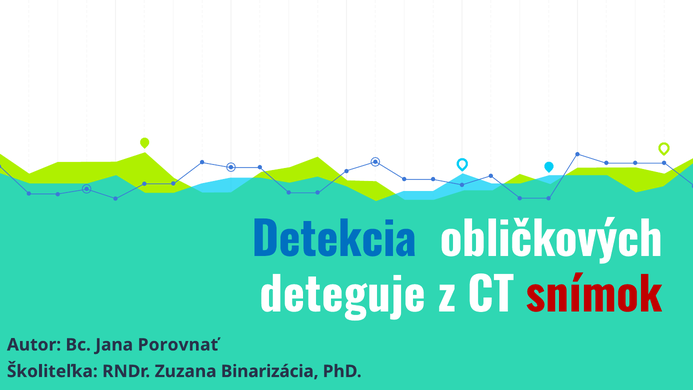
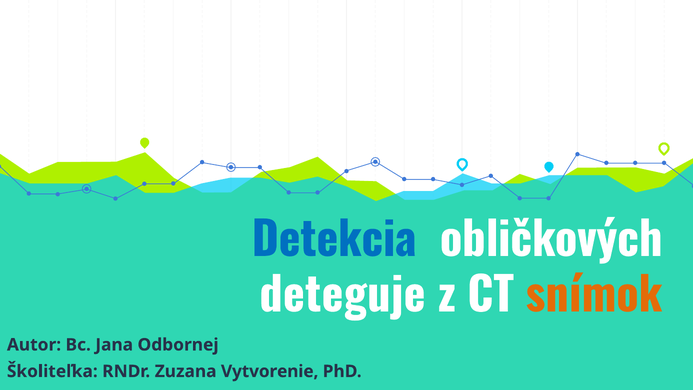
snímok colour: red -> orange (594, 296)
Porovnať: Porovnať -> Odbornej (178, 345)
Binarizácia: Binarizácia -> Vytvorenie (270, 371)
